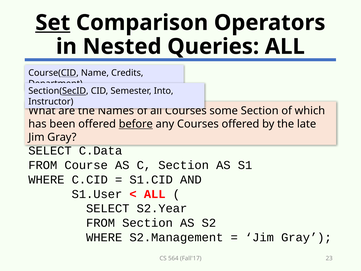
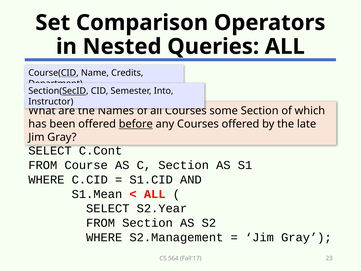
Set underline: present -> none (53, 23)
C.Data: C.Data -> C.Cont (101, 151)
S1.User: S1.User -> S1.Mean (97, 194)
